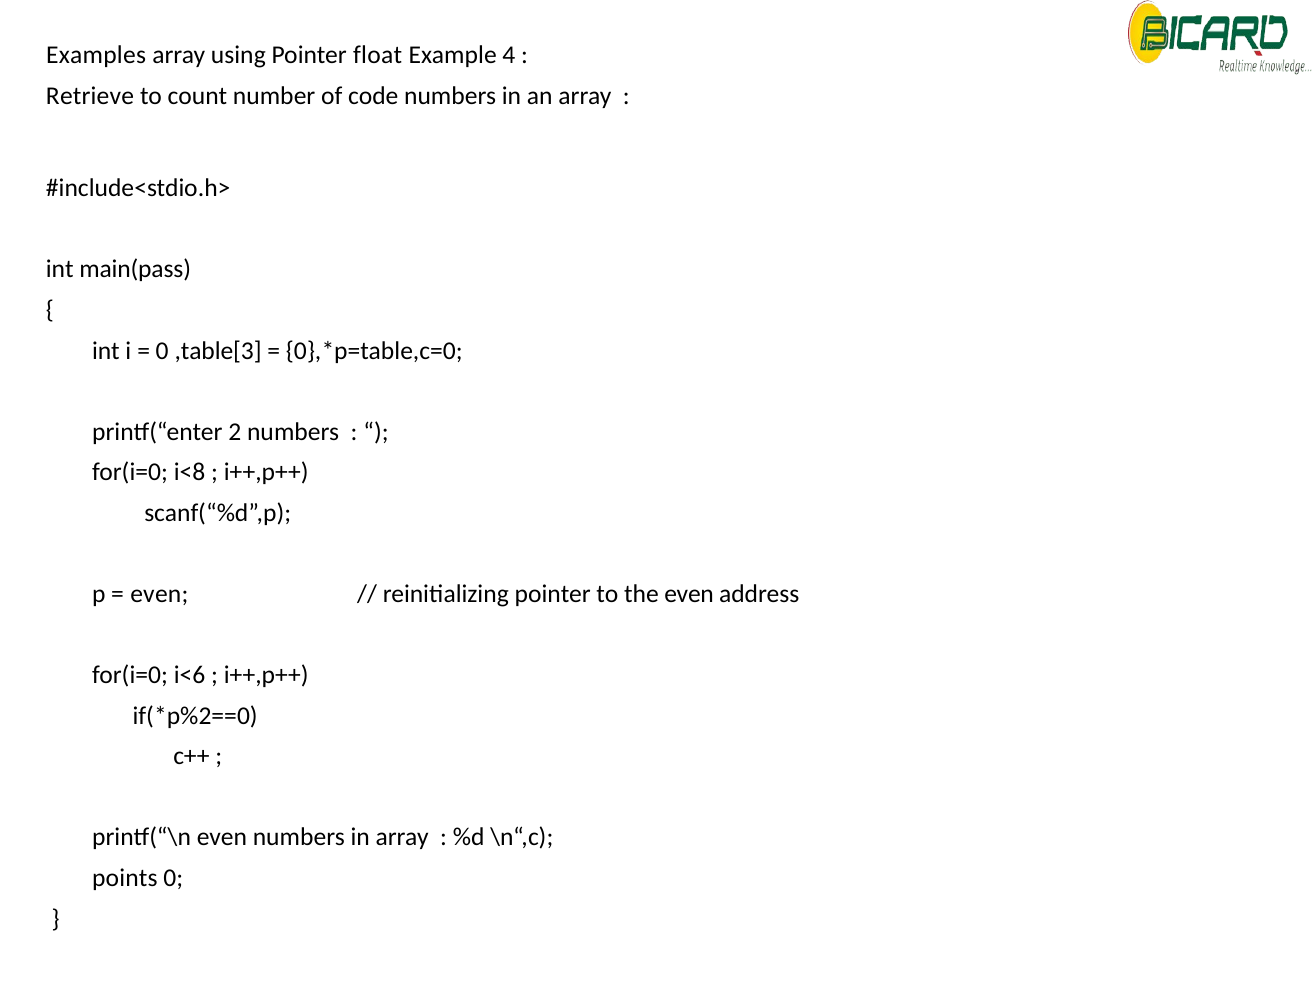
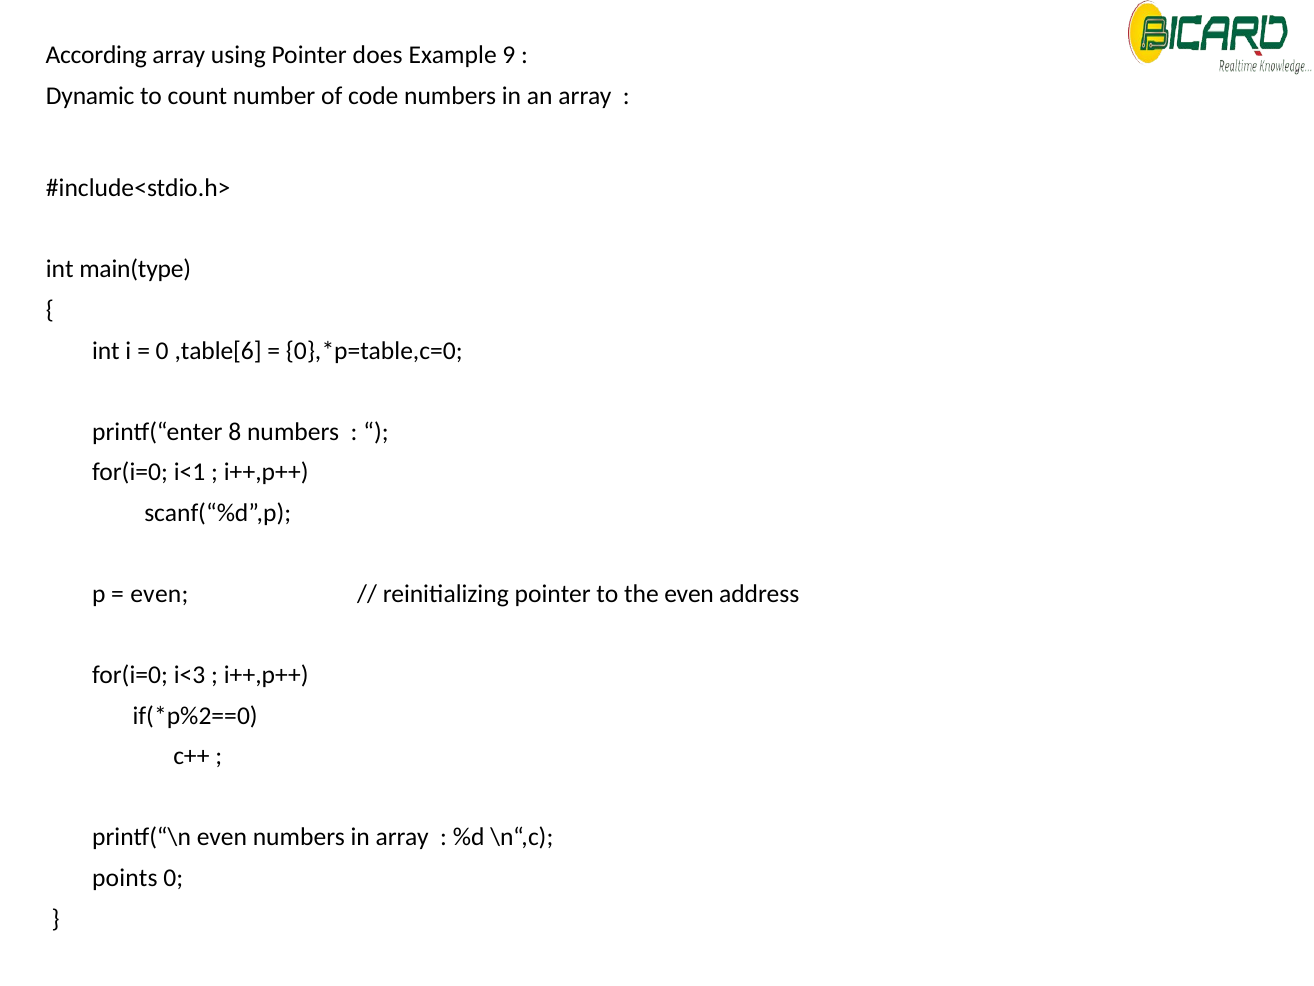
Examples: Examples -> According (96, 55)
float: float -> does (378, 55)
4: 4 -> 9 (509, 55)
Retrieve: Retrieve -> Dynamic (90, 96)
main(pass: main(pass -> main(type (135, 269)
,table[3: ,table[3 -> ,table[6 (218, 350)
2: 2 -> 8 (235, 432)
i<8: i<8 -> i<1 (190, 472)
i<6: i<6 -> i<3 (190, 675)
